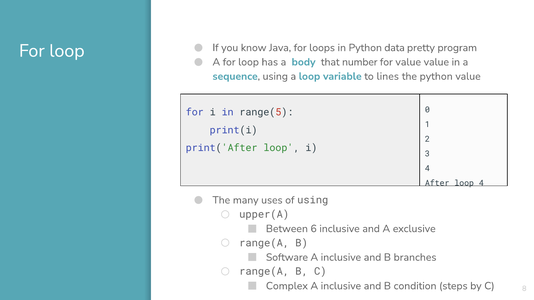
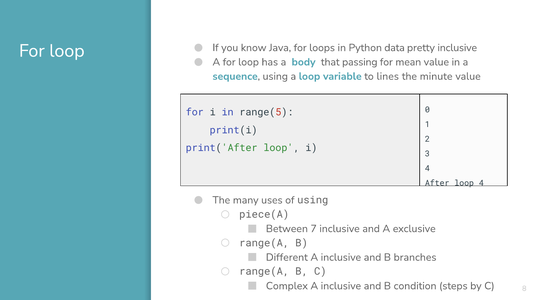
pretty program: program -> inclusive (457, 48)
number: number -> passing (360, 62)
for value: value -> mean (408, 62)
the python: python -> minute (436, 76)
upper(A: upper(A -> piece(A (264, 215)
6: 6 -> 7 (314, 229)
Software: Software -> Different (287, 258)
